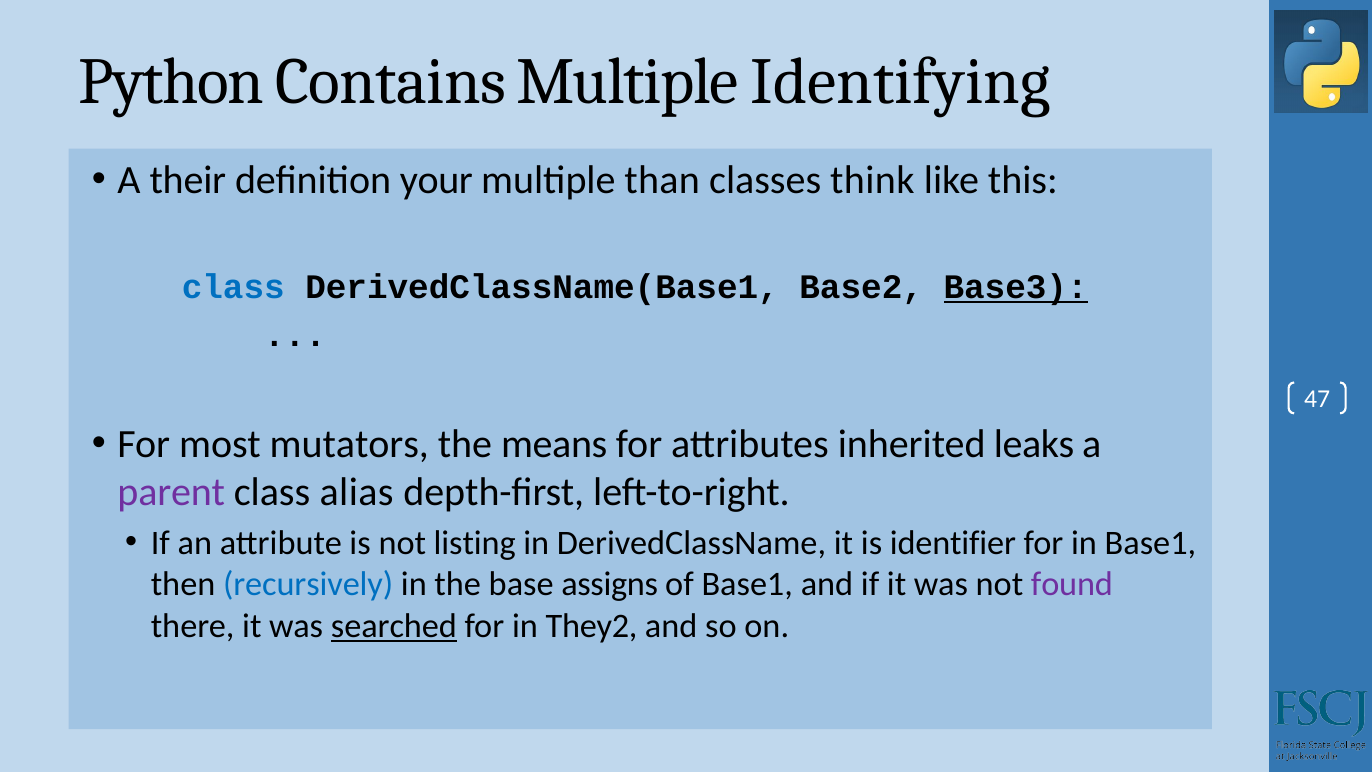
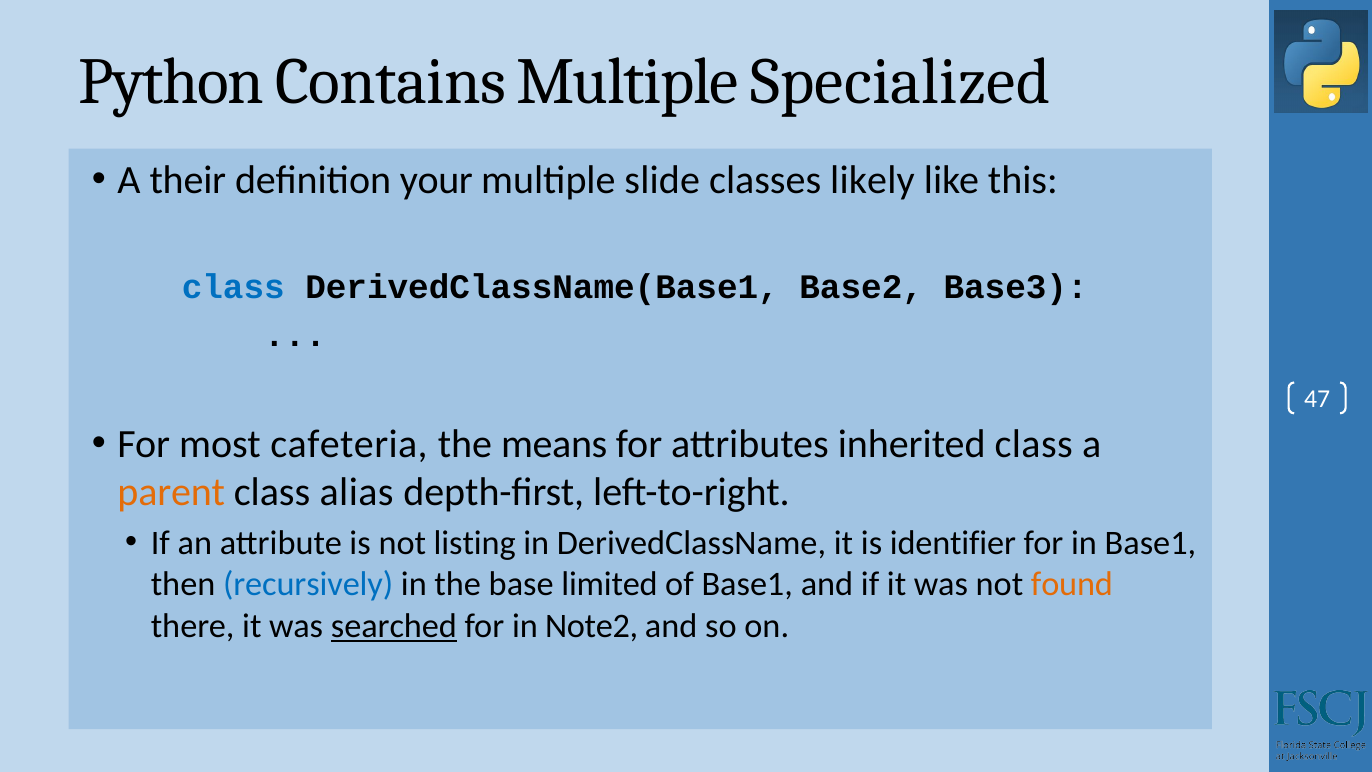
Identifying: Identifying -> Specialized (900, 81)
than: than -> slide (662, 181)
think: think -> likely (872, 181)
Base3 underline: present -> none (1016, 287)
mutators: mutators -> cafeteria (349, 444)
inherited leaks: leaks -> class (1034, 444)
parent colour: purple -> orange (171, 492)
assigns: assigns -> limited (610, 584)
found colour: purple -> orange (1072, 584)
They2: They2 -> Note2 (592, 626)
